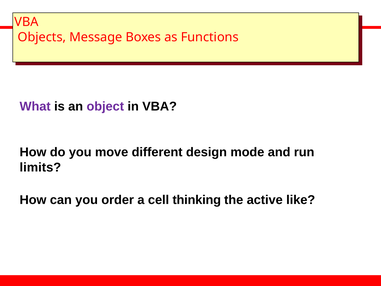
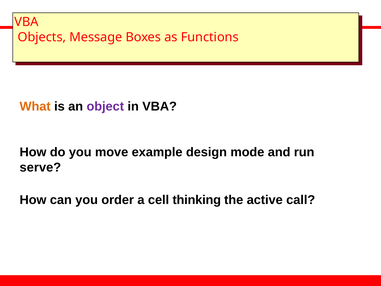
What colour: purple -> orange (35, 106)
different: different -> example (157, 152)
limits: limits -> serve (40, 167)
like: like -> call (301, 200)
